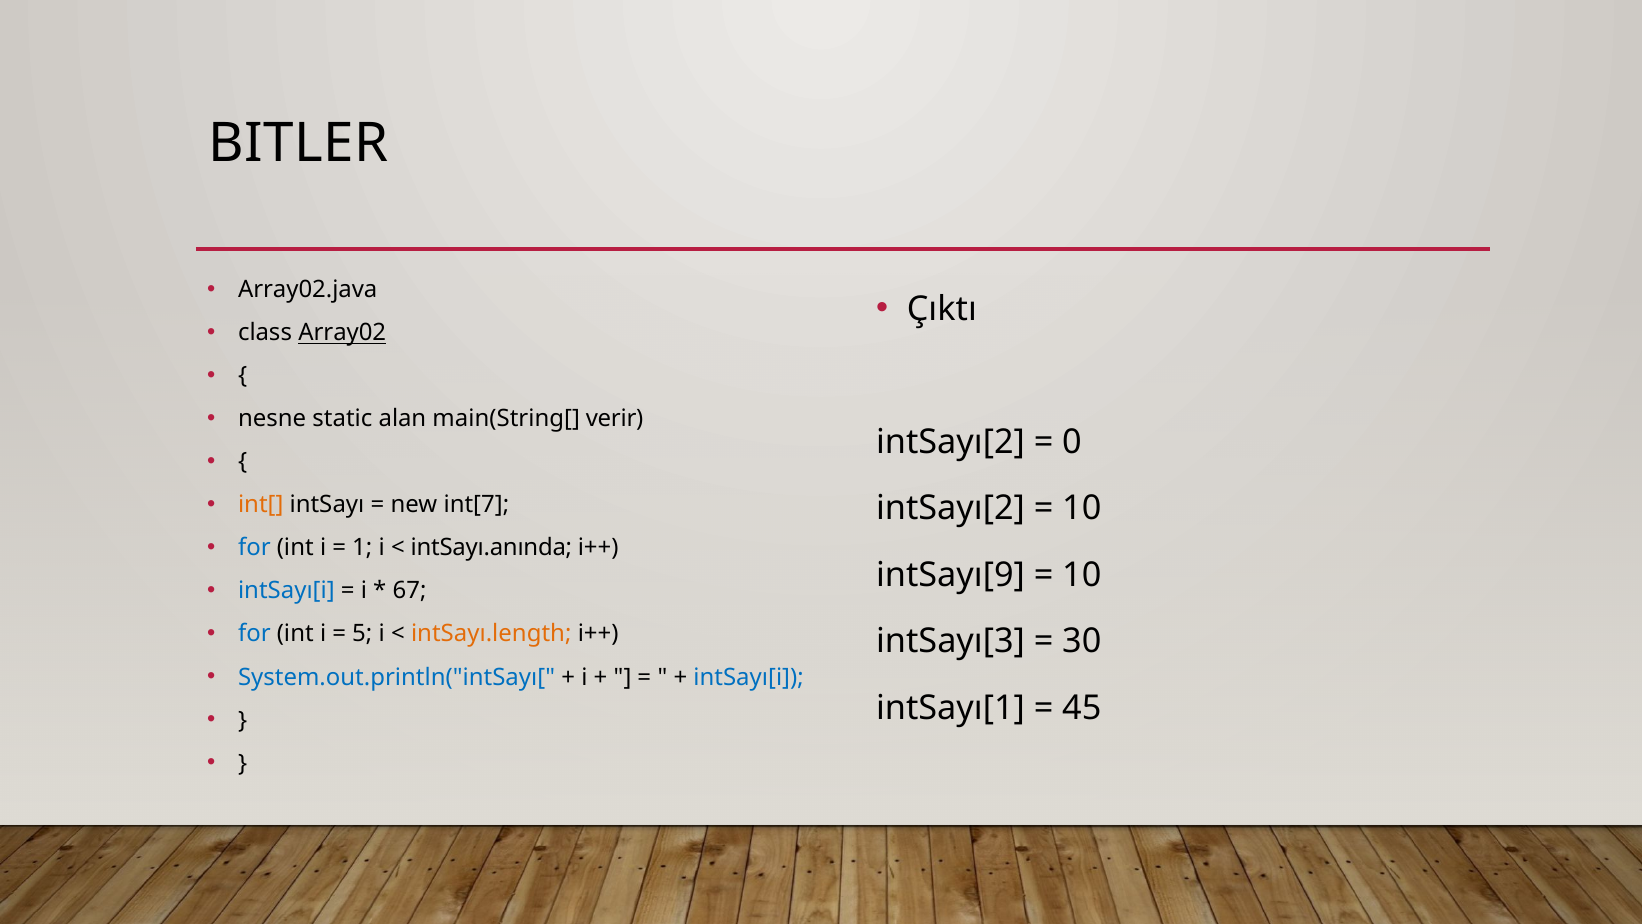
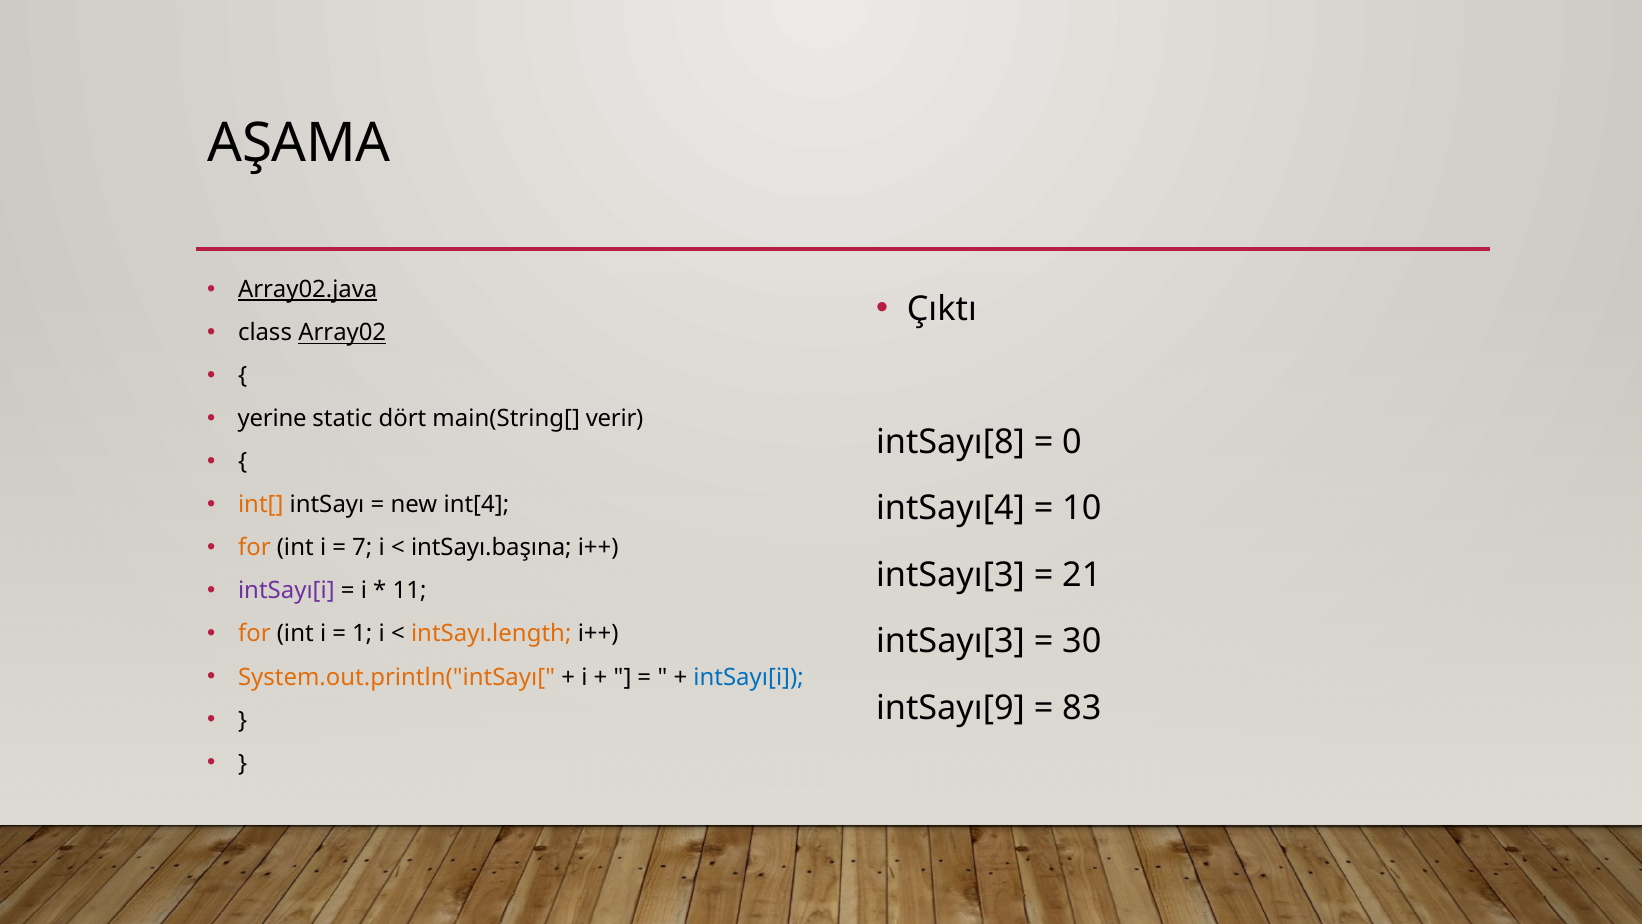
BITLER: BITLER -> AŞAMA (299, 144)
Array02.java underline: none -> present (308, 290)
nesne: nesne -> yerine (272, 419)
alan: alan -> dört (402, 419)
intSayı[2: intSayı[2 -> intSayı[8 (950, 442)
int[7: int[7 -> int[4 (476, 505)
intSayı[2: intSayı[2 -> intSayı[4 (950, 508)
for colour: blue -> orange (254, 548)
1: 1 -> 7 (362, 548)
intSayı.anında: intSayı.anında -> intSayı.başına (491, 548)
intSayı[9: intSayı[9 -> intSayı[3 (950, 575)
10: 10 -> 21 (1082, 575)
intSayı[i colour: blue -> purple (286, 591)
67: 67 -> 11 (410, 591)
for colour: blue -> orange (254, 634)
5: 5 -> 1 (362, 634)
System.out.println("intSayı[ colour: blue -> orange (397, 677)
intSayı[1: intSayı[1 -> intSayı[9 (950, 708)
45: 45 -> 83 (1082, 708)
